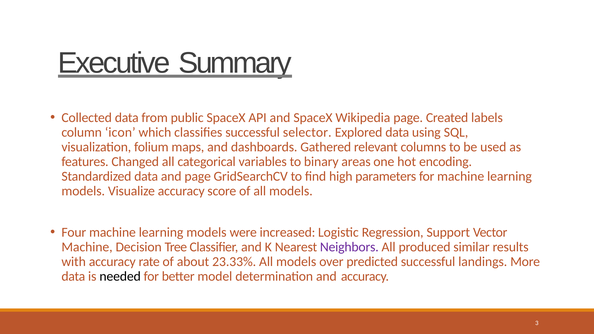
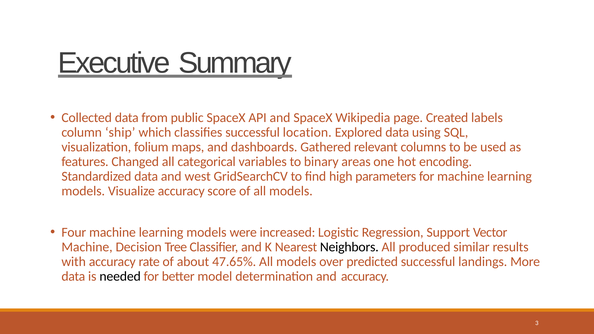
icon: icon -> ship (120, 132)
selector: selector -> location (307, 132)
and page: page -> west (198, 176)
Neighbors colour: purple -> black (349, 247)
23.33%: 23.33% -> 47.65% (234, 262)
